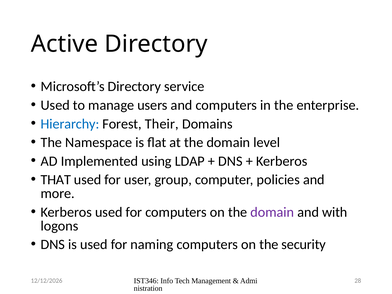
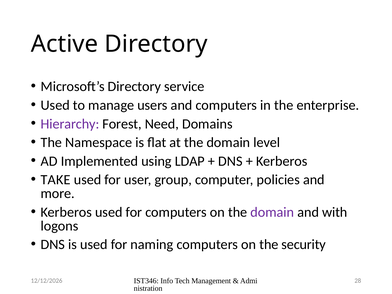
Hierarchy colour: blue -> purple (70, 124)
Their: Their -> Need (162, 124)
THAT: THAT -> TAKE (56, 180)
